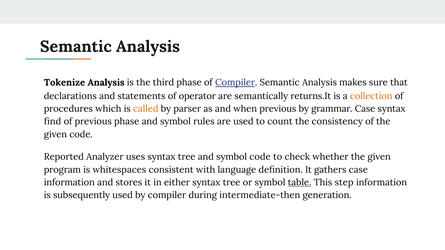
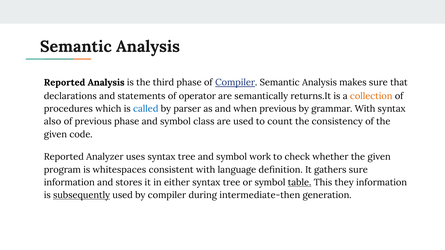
Tokenize: Tokenize -> Reported (65, 83)
called colour: orange -> blue (146, 109)
grammar Case: Case -> With (365, 109)
find: find -> also (53, 122)
rules: rules -> class (204, 122)
symbol code: code -> work (260, 157)
gathers case: case -> sure (358, 170)
step: step -> they (344, 183)
subsequently underline: none -> present (82, 195)
